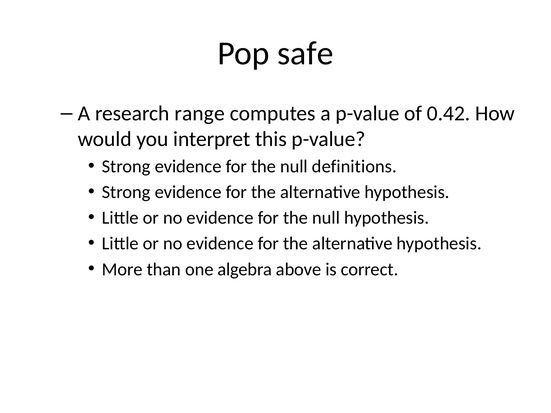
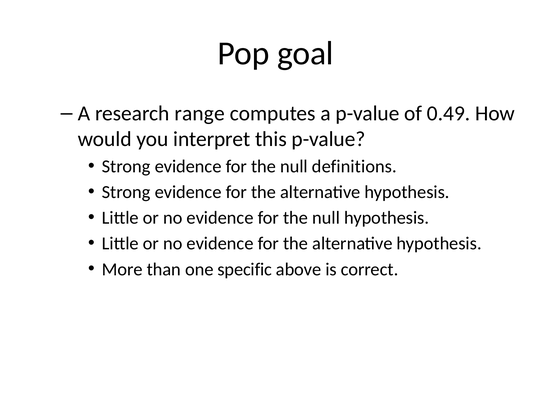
safe: safe -> goal (305, 53)
0.42: 0.42 -> 0.49 (449, 114)
algebra: algebra -> specific (245, 269)
